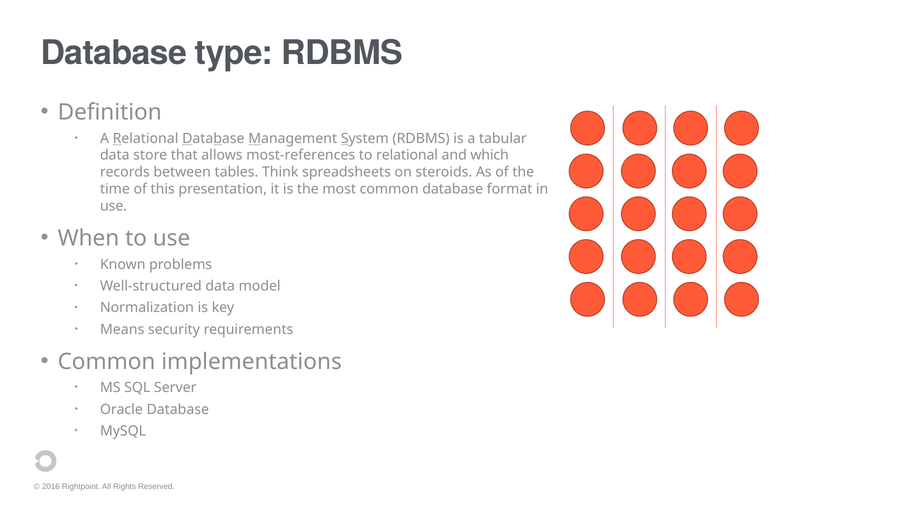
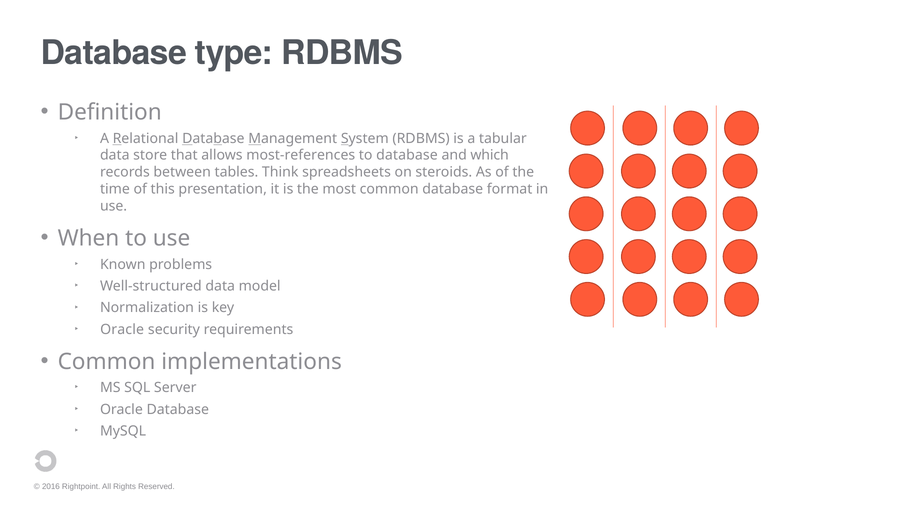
to relational: relational -> database (407, 155)
Means: Means -> Oracle (122, 329)
